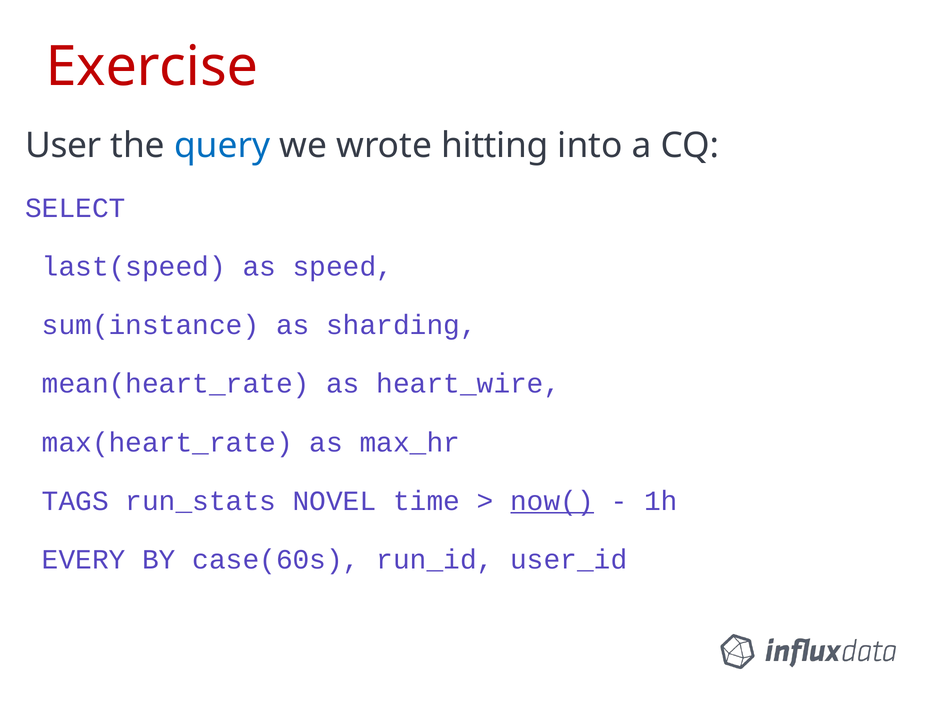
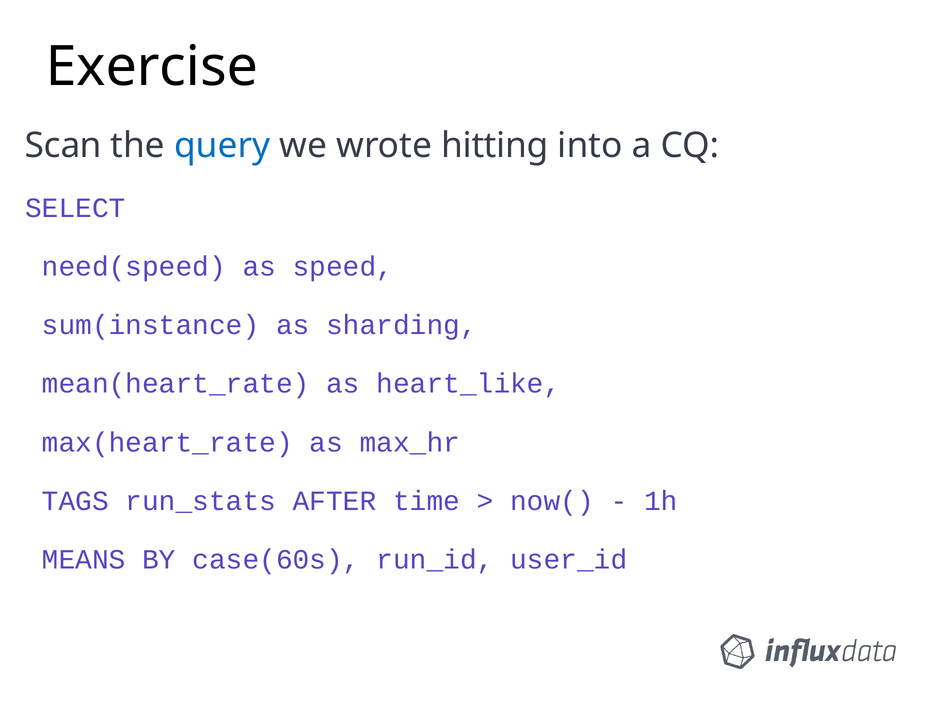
Exercise colour: red -> black (152, 67)
User: User -> Scan (63, 145)
last(speed: last(speed -> need(speed (134, 267)
heart_wire: heart_wire -> heart_like (468, 384)
NOVEL: NOVEL -> AFTER (335, 501)
now( underline: present -> none (552, 501)
EVERY: EVERY -> MEANS (84, 559)
